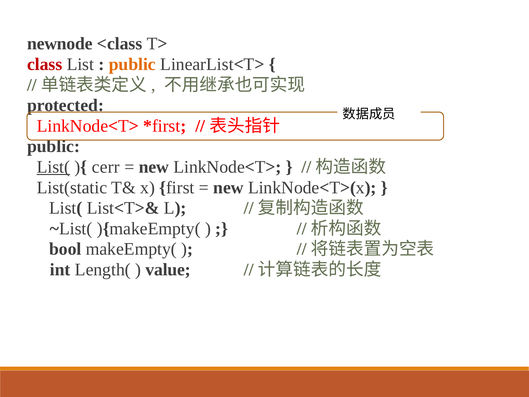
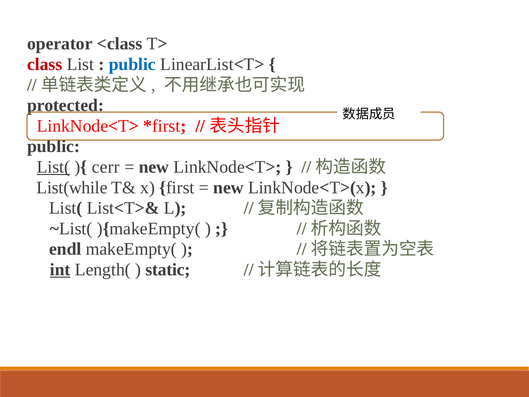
newnode: newnode -> operator (60, 44)
public colour: orange -> blue (132, 64)
List(static: List(static -> List(while (72, 187)
bool: bool -> endl (65, 249)
int underline: none -> present (60, 269)
value: value -> static (168, 269)
